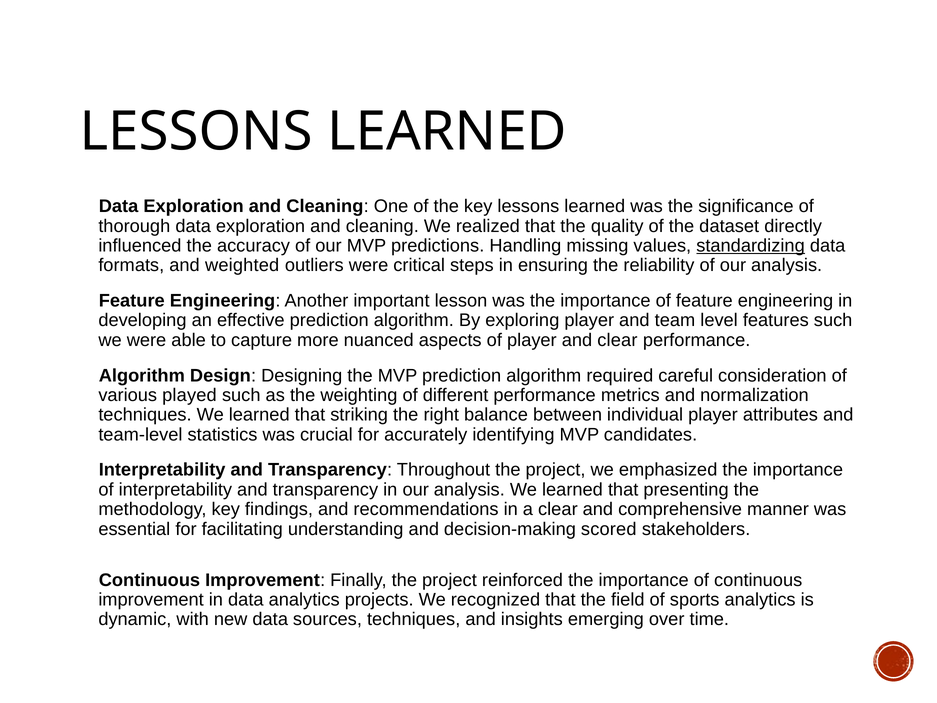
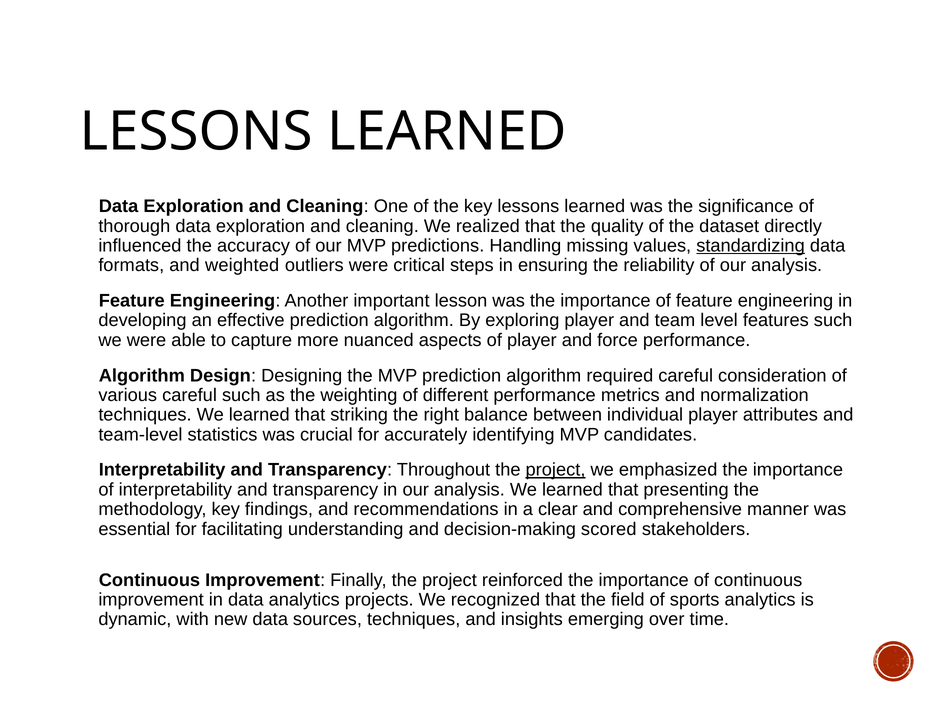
and clear: clear -> force (617, 340)
various played: played -> careful (190, 395)
project underline: none -> present (556, 470)
